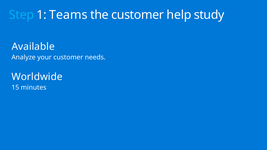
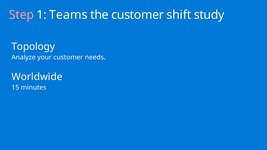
Step colour: light blue -> pink (22, 15)
help: help -> shift (179, 15)
Available: Available -> Topology (33, 47)
